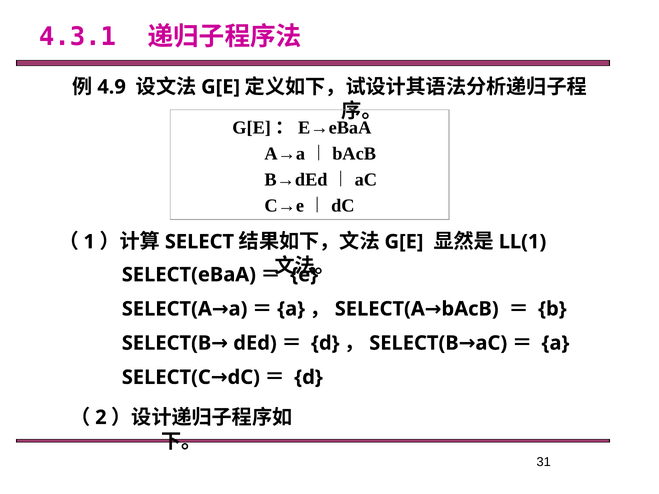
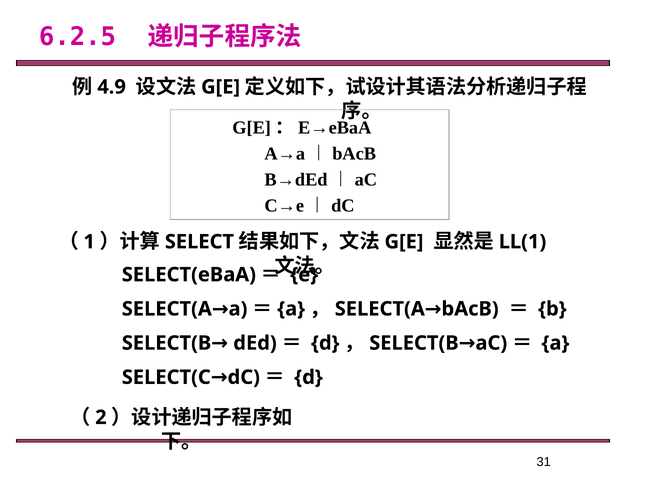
4.3.1: 4.3.1 -> 6.2.5 (78, 37)
